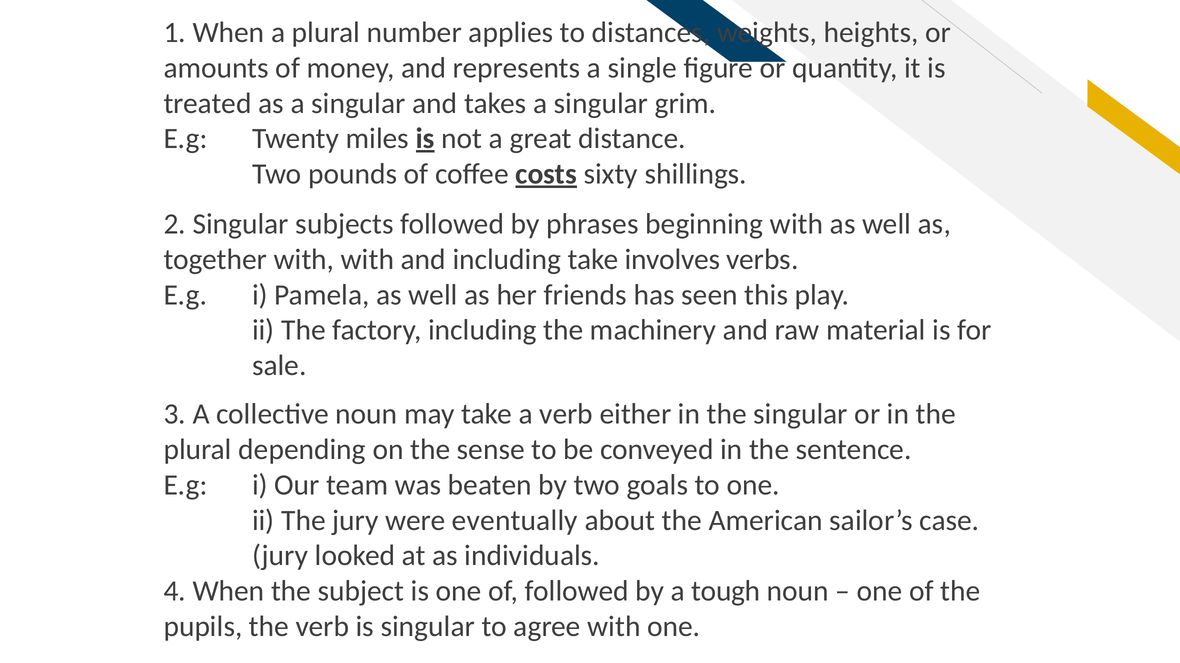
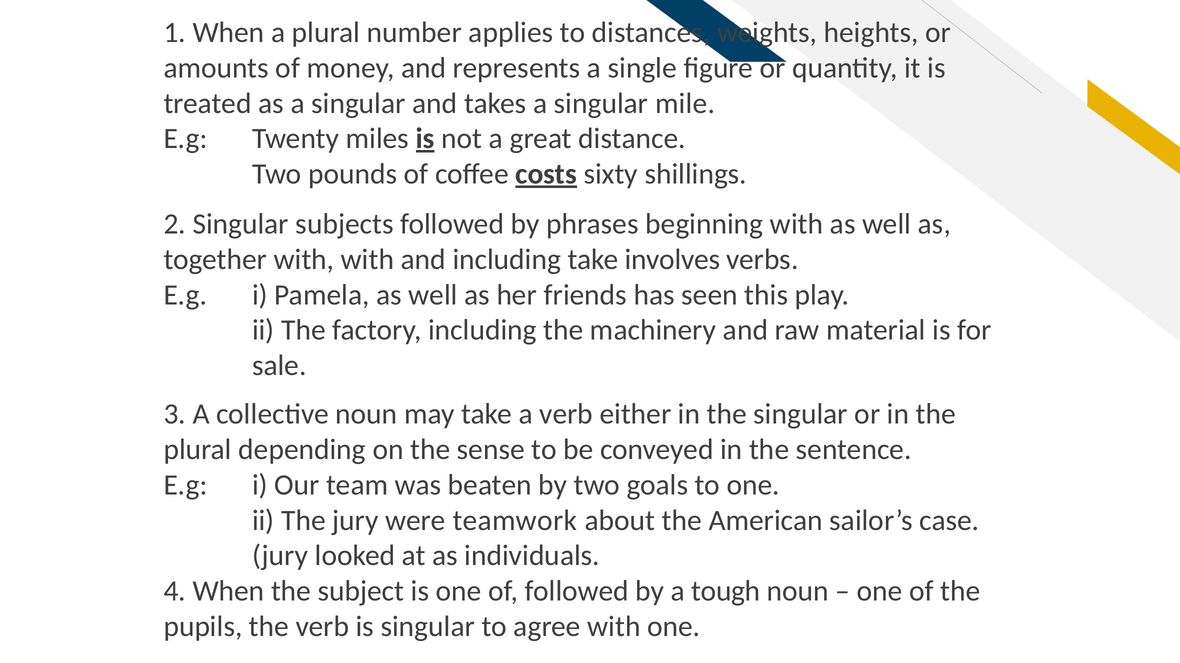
grim: grim -> mile (685, 103)
eventually: eventually -> teamwork (515, 521)
